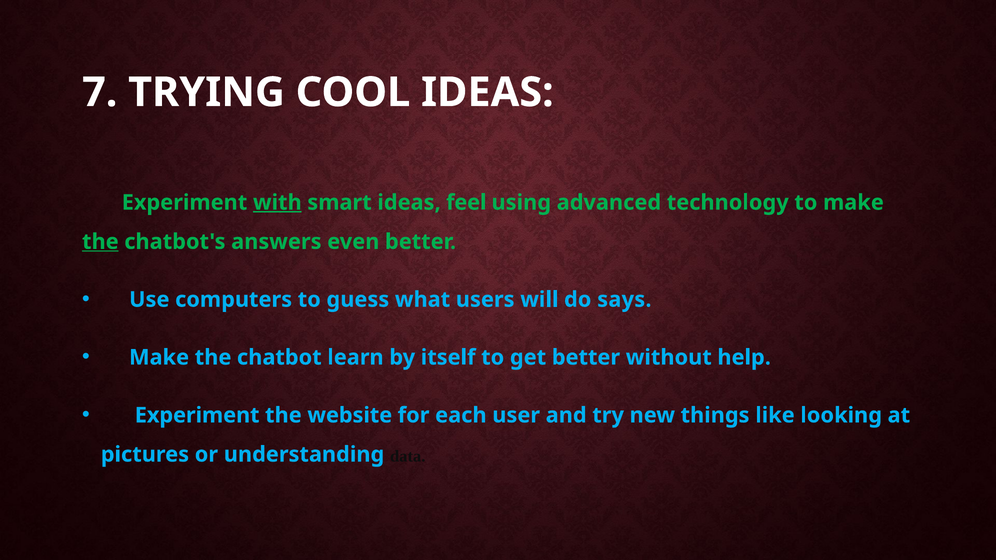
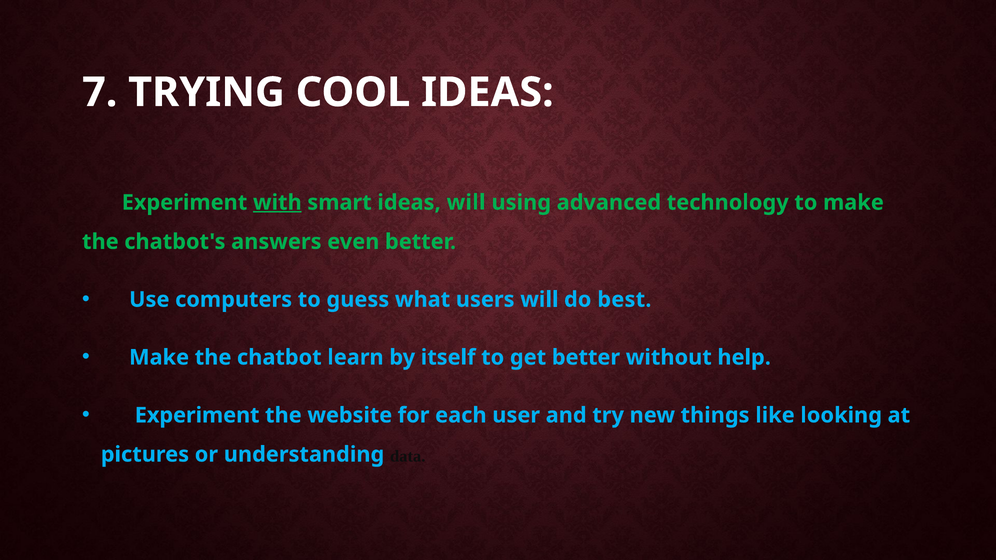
ideas feel: feel -> will (466, 203)
the underline: present -> none (100, 242)
says: says -> best (624, 300)
